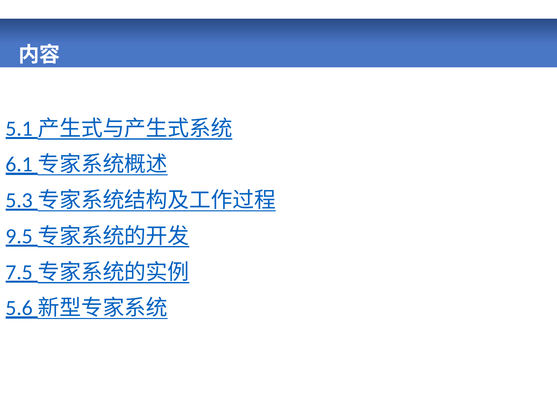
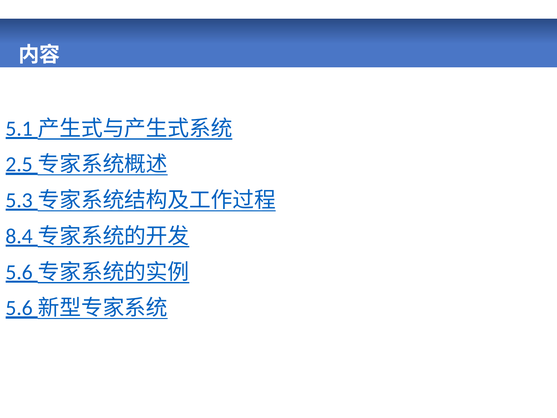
6.1: 6.1 -> 2.5 (19, 164)
9.5: 9.5 -> 8.4 (19, 236)
7.5: 7.5 -> 5.6 (19, 272)
